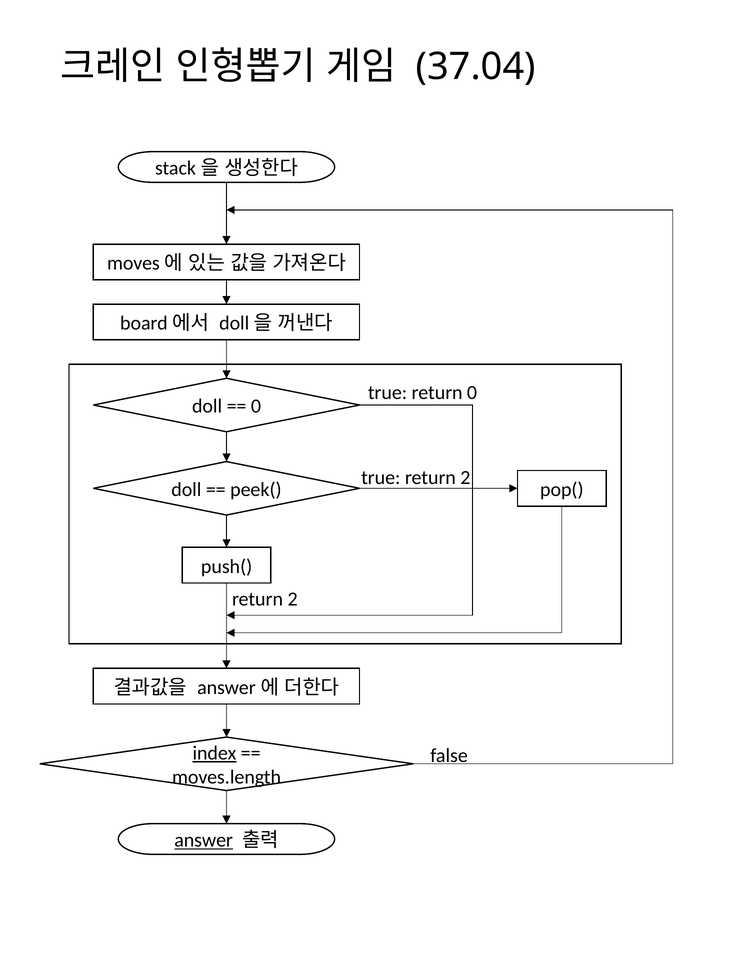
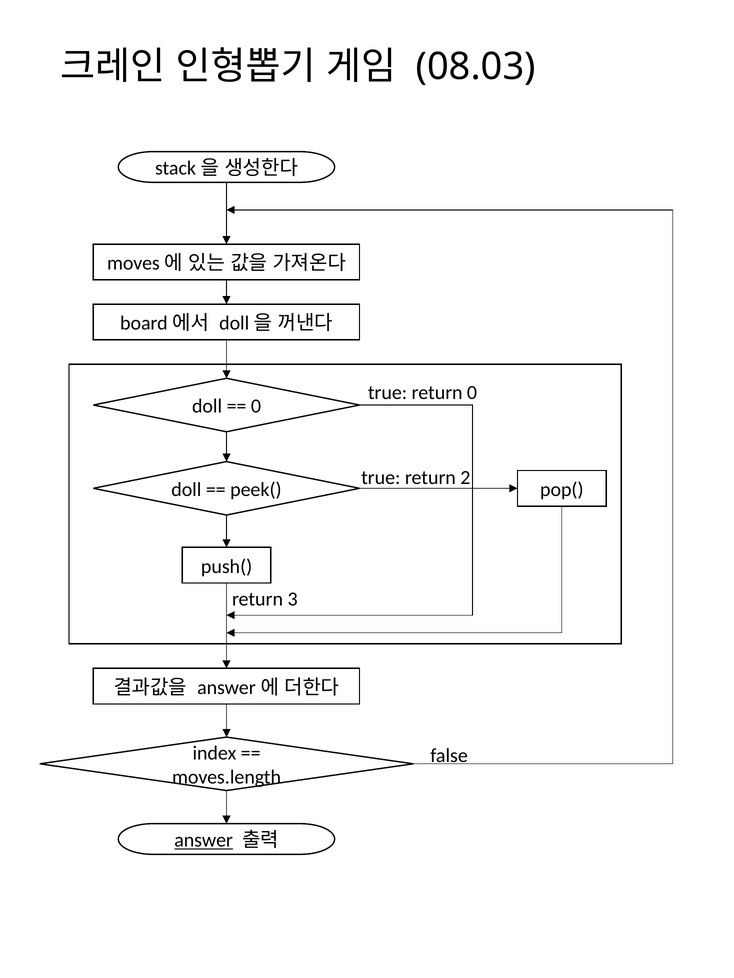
37.04: 37.04 -> 08.03 (476, 67)
2: 2 -> 3 (293, 600)
index underline: present -> none (214, 754)
